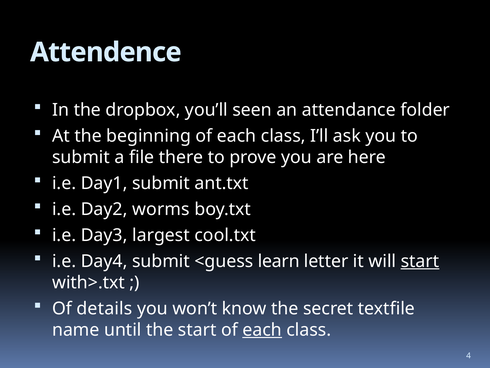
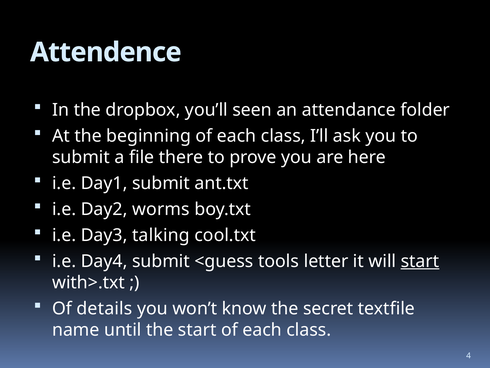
largest: largest -> talking (161, 235)
learn: learn -> tools (279, 261)
each underline: present -> none (262, 329)
